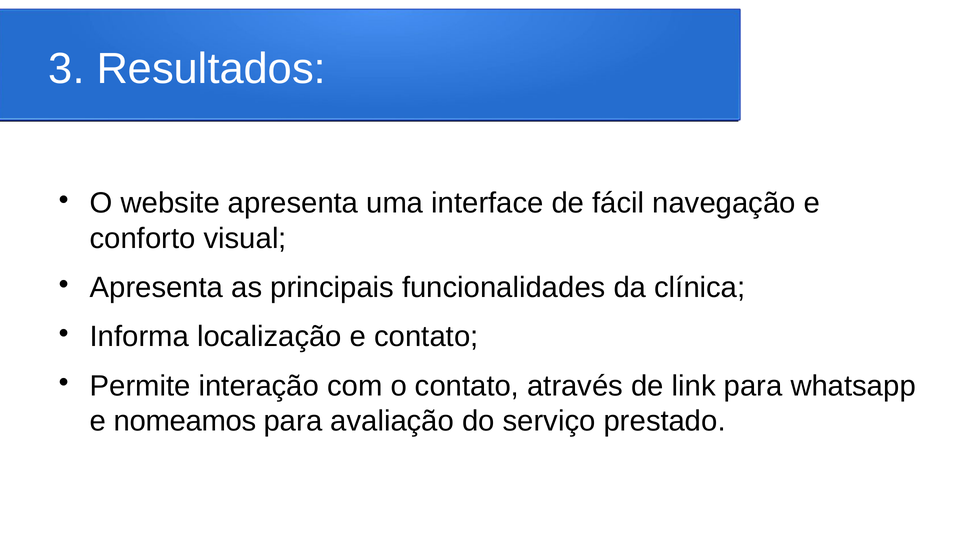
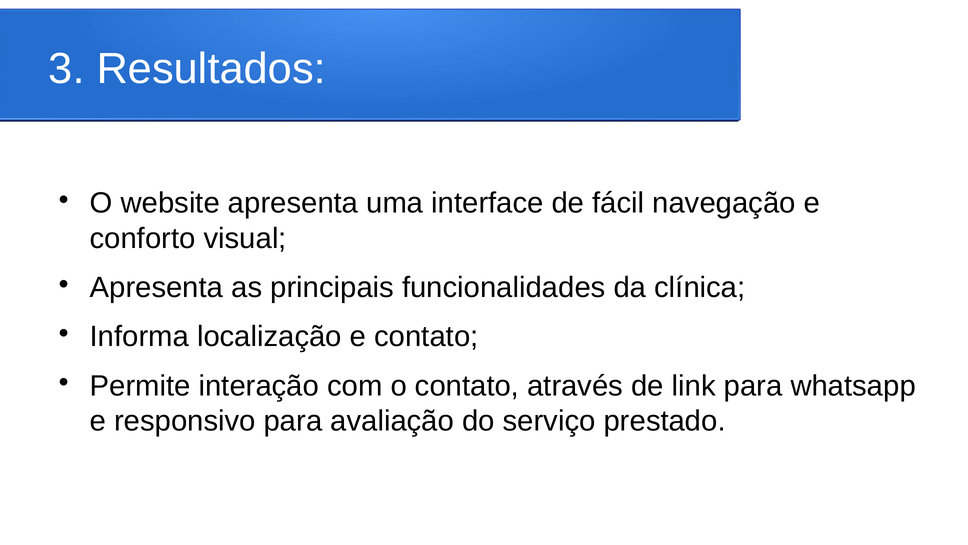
nomeamos: nomeamos -> responsivo (185, 421)
